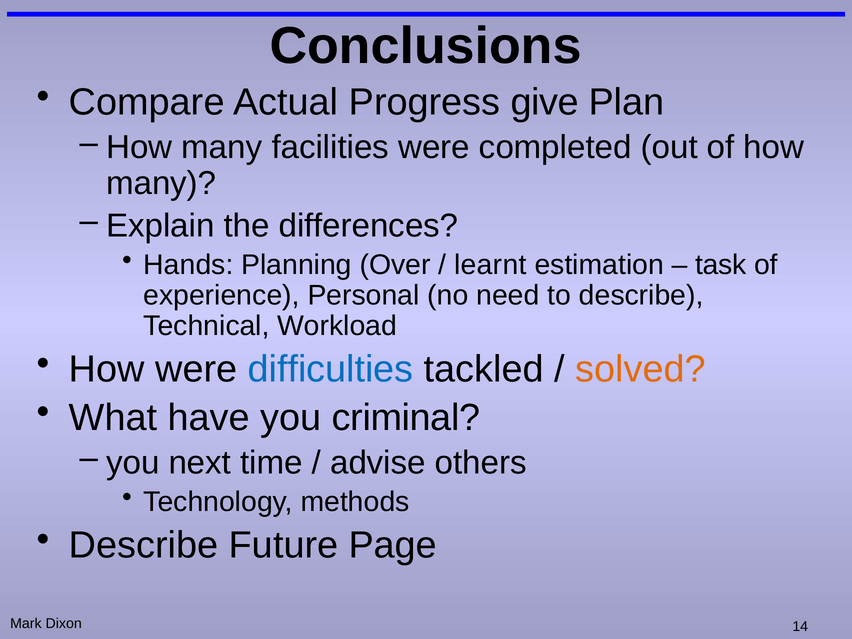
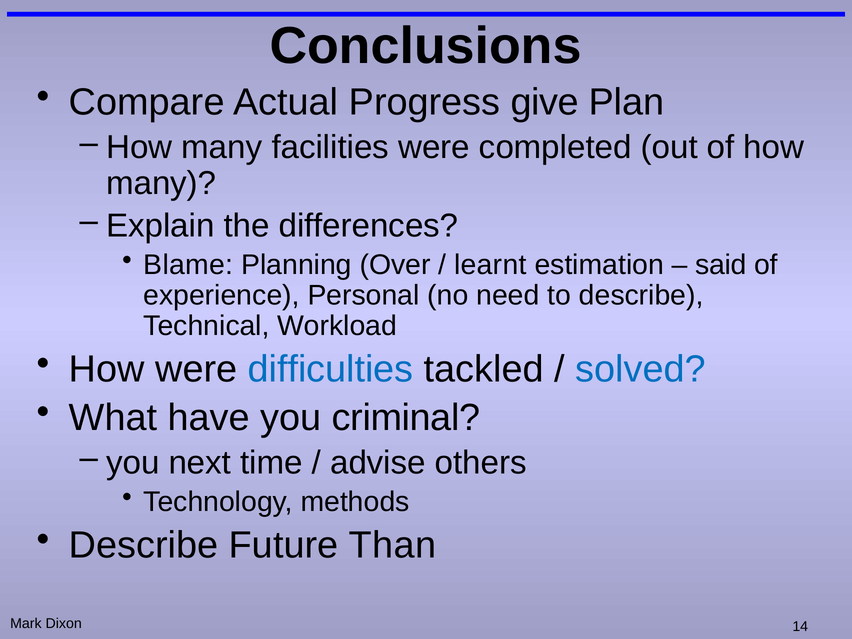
Hands: Hands -> Blame (188, 265)
task: task -> said (721, 265)
solved colour: orange -> blue (641, 369)
Page: Page -> Than (392, 545)
